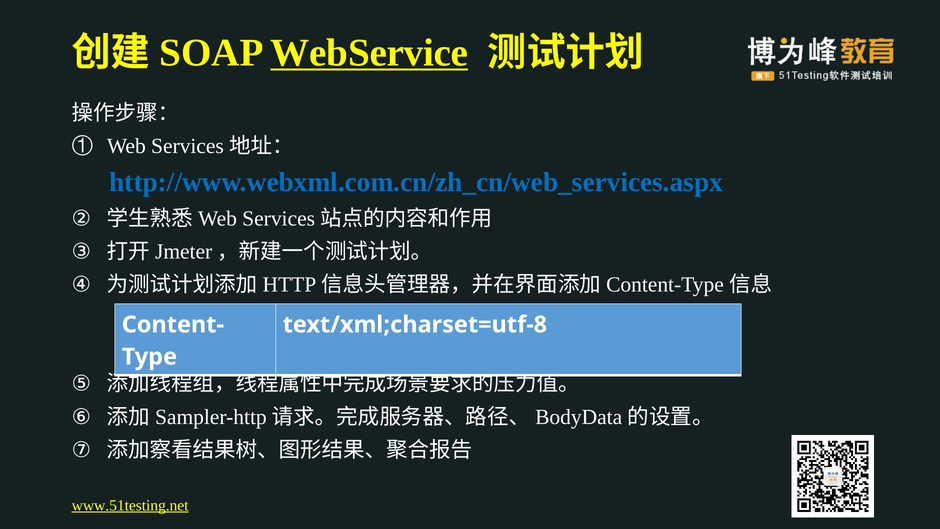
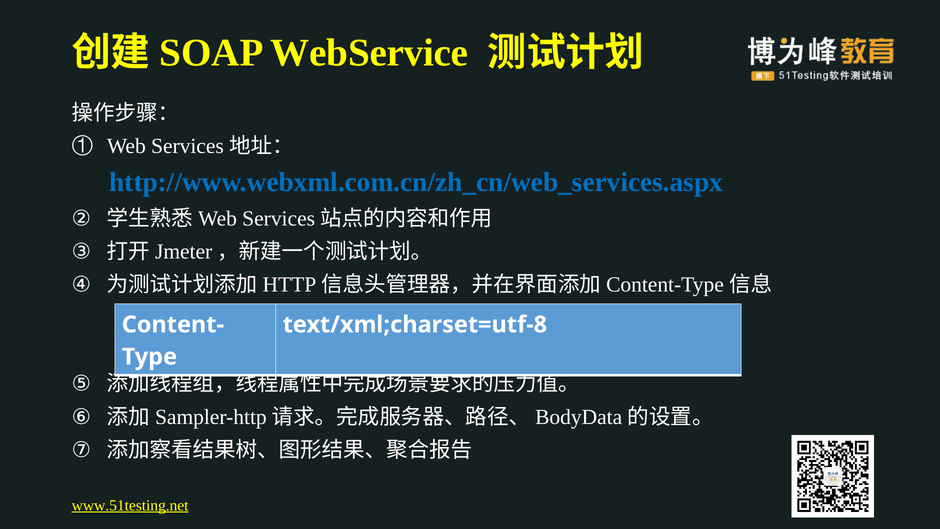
WebService underline: present -> none (369, 53)
